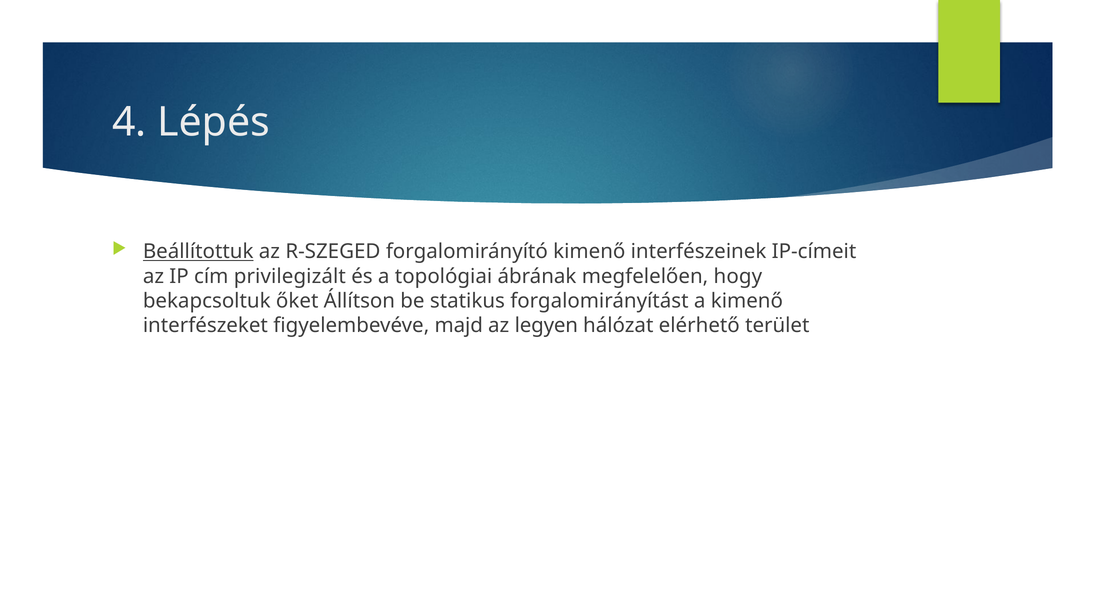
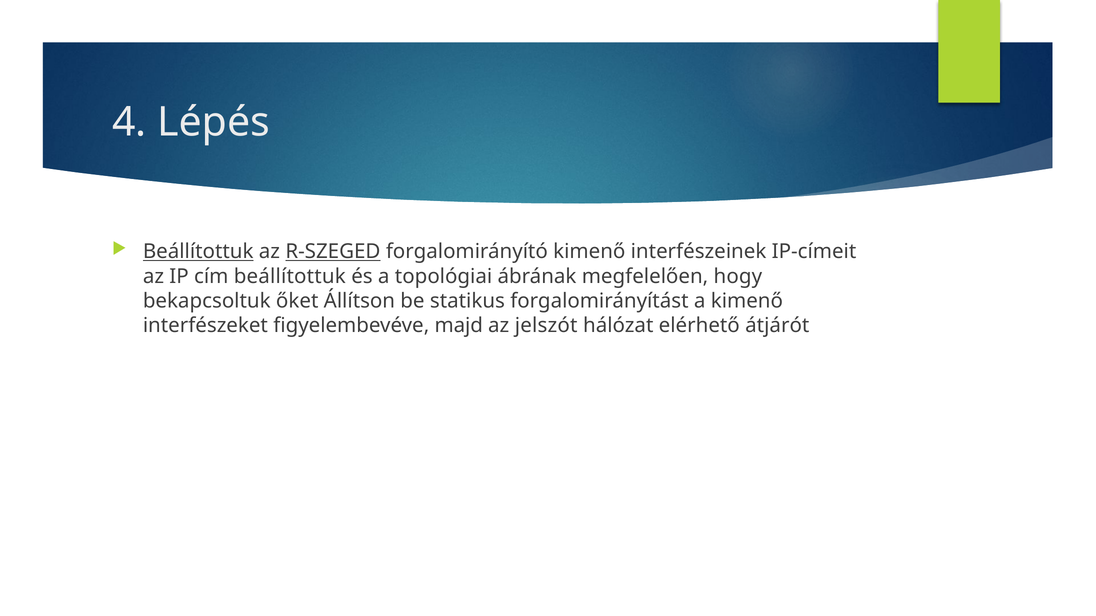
R-SZEGED underline: none -> present (333, 252)
cím privilegizált: privilegizált -> beállítottuk (290, 277)
legyen: legyen -> jelszót (546, 326)
terület: terület -> átjárót (777, 326)
